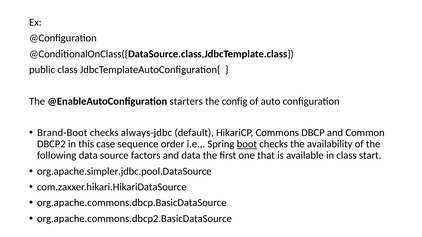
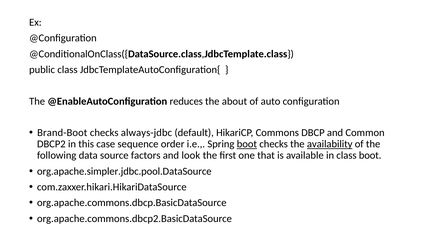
starters: starters -> reduces (186, 101)
config: config -> about (235, 101)
availability underline: none -> present (330, 144)
and data: data -> look (191, 156)
class start: start -> boot (370, 156)
